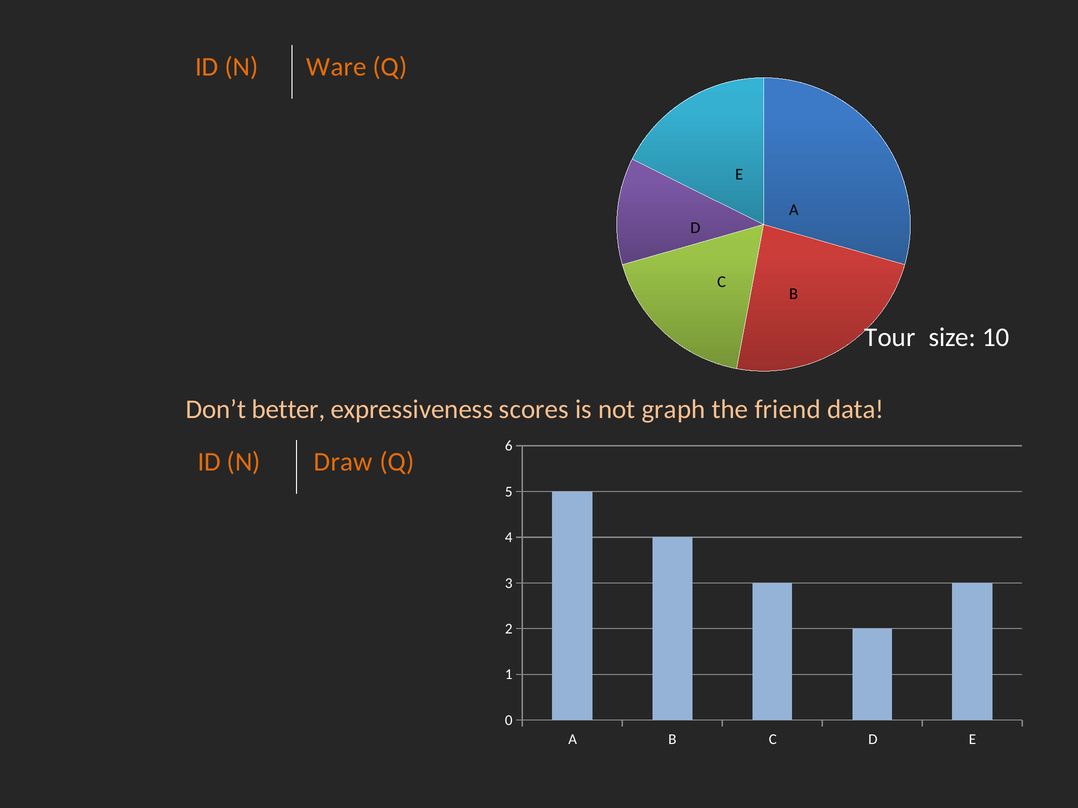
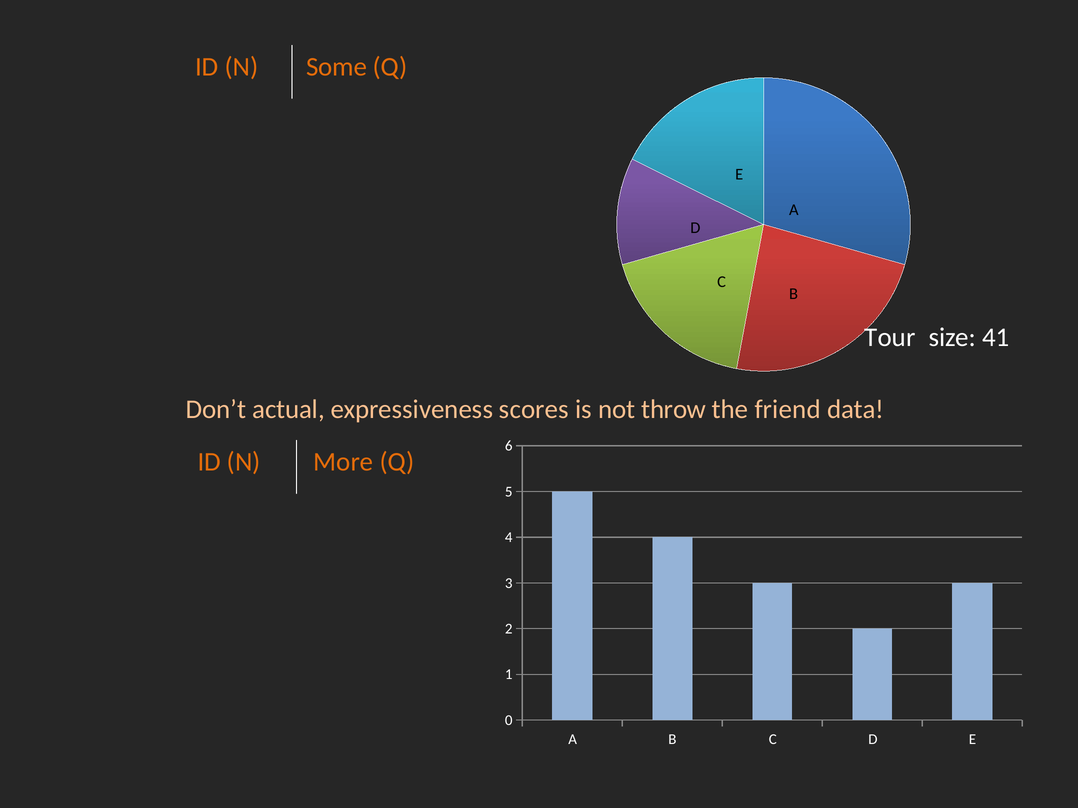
Ware: Ware -> Some (337, 67)
10: 10 -> 41 (996, 338)
better: better -> actual (288, 410)
graph: graph -> throw (674, 410)
Draw: Draw -> More (343, 462)
